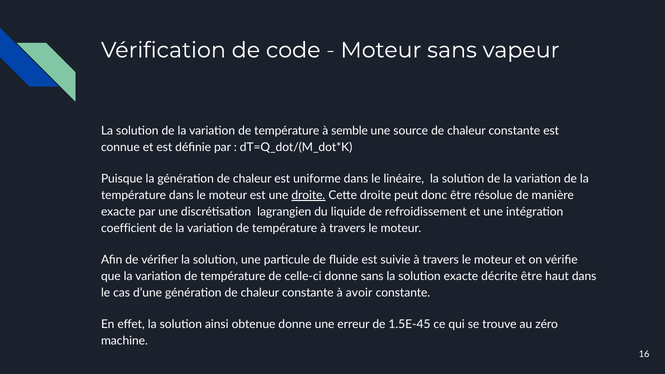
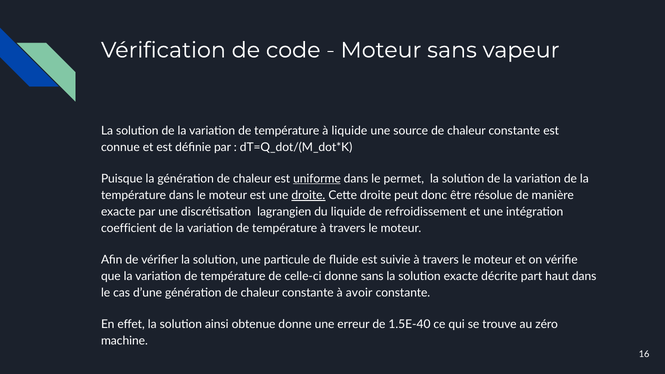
à semble: semble -> liquide (349, 131)
uniforme underline: none -> present (317, 179)
linéaire: linéaire -> permet (404, 179)
décrite être: être -> part (532, 276)
1.5E-45: 1.5E-45 -> 1.5E-40 (409, 324)
